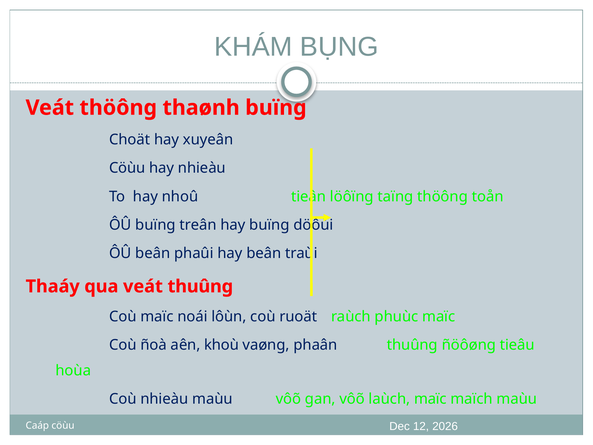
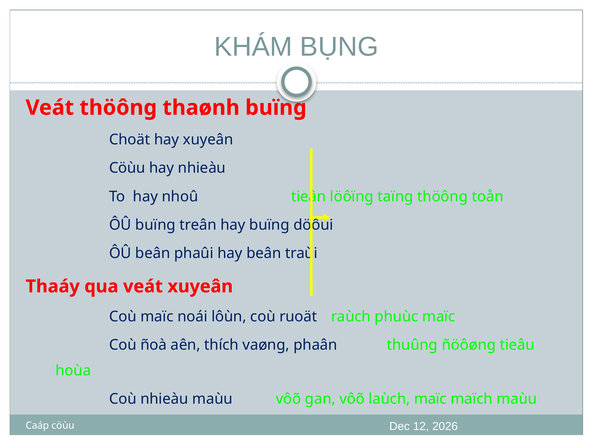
veát thuûng: thuûng -> xuyeân (200, 286)
khoù: khoù -> thích (222, 345)
